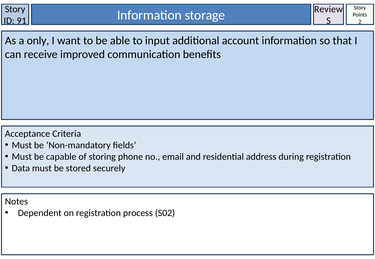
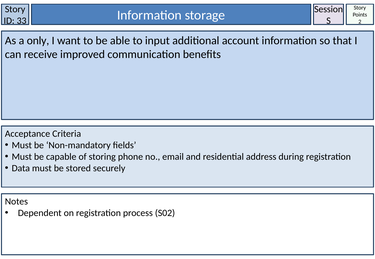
Review: Review -> Session (329, 9)
91: 91 -> 33 (22, 21)
